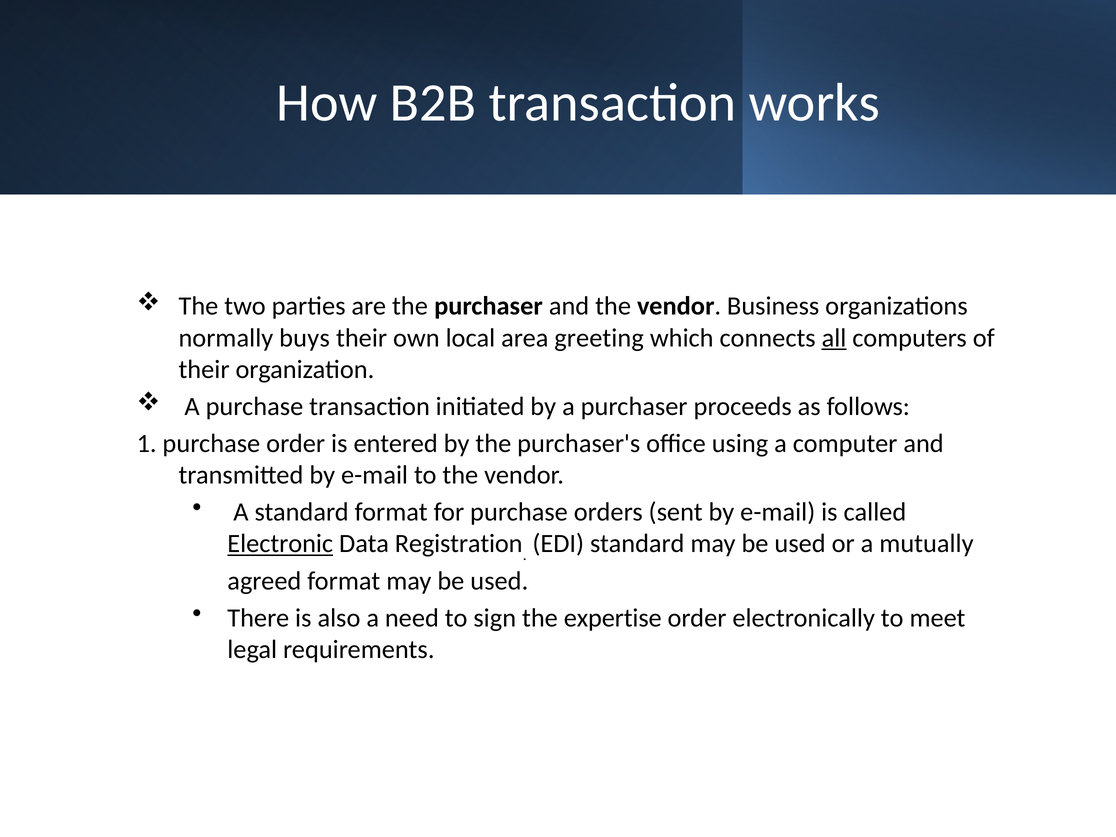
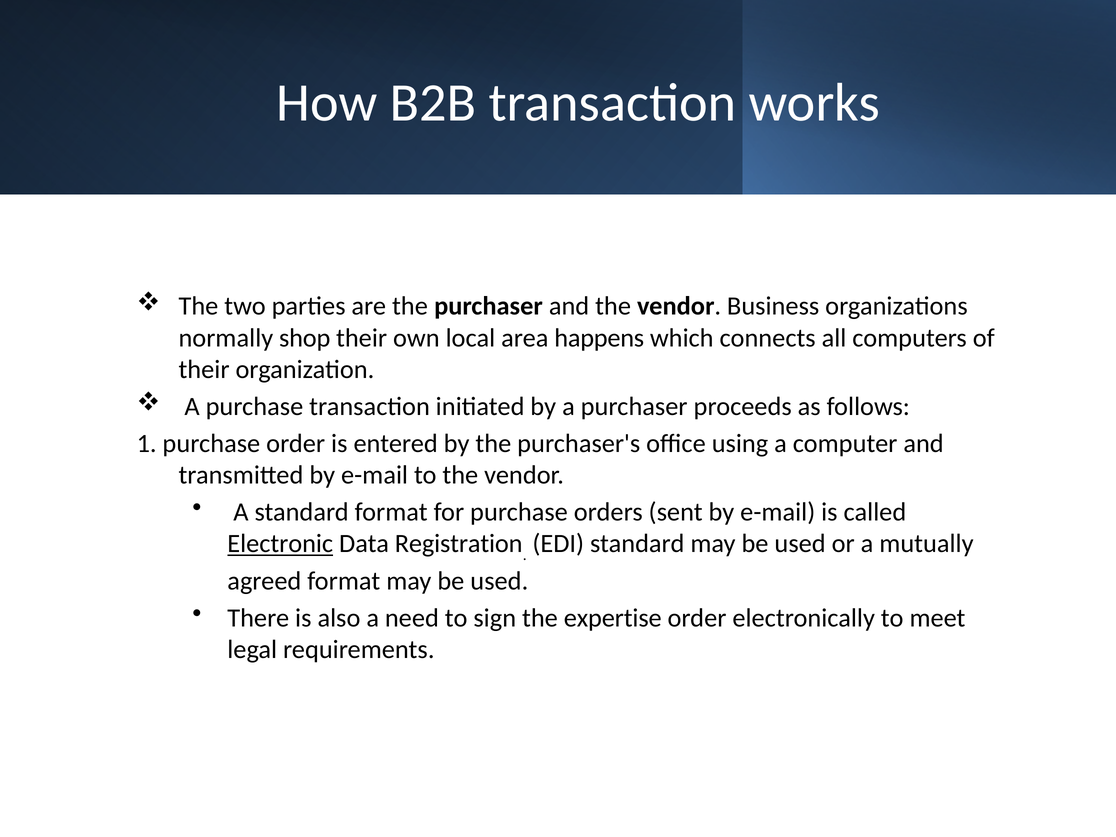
buys: buys -> shop (305, 338)
greeting: greeting -> happens (599, 338)
all underline: present -> none (834, 338)
